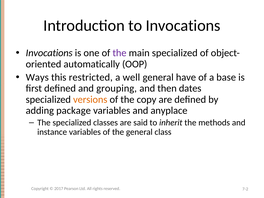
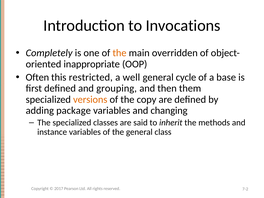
Invocations: Invocations -> Completely (49, 53)
the colour: purple -> orange (120, 53)
main specialized: specialized -> overridden (175, 53)
automatically: automatically -> inappropriate (92, 64)
Ways: Ways -> Often (37, 77)
have: have -> cycle (186, 77)
dates: dates -> them (190, 88)
anyplace: anyplace -> changing (169, 111)
